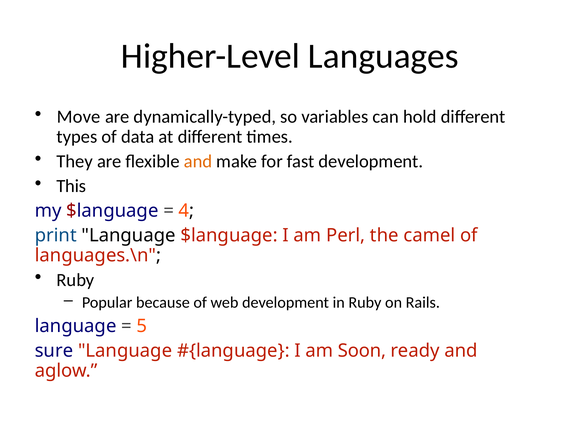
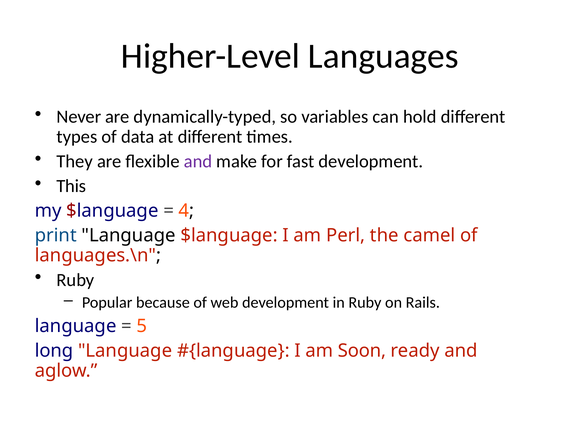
Move: Move -> Never (79, 117)
and colour: orange -> purple (198, 161)
sure: sure -> long (54, 351)
